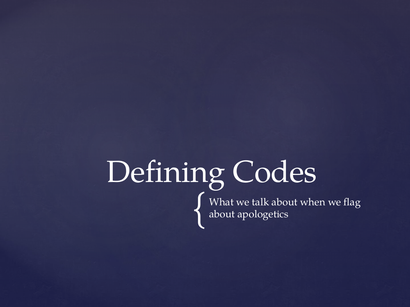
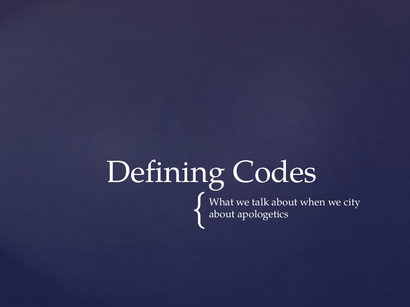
flag: flag -> city (352, 202)
